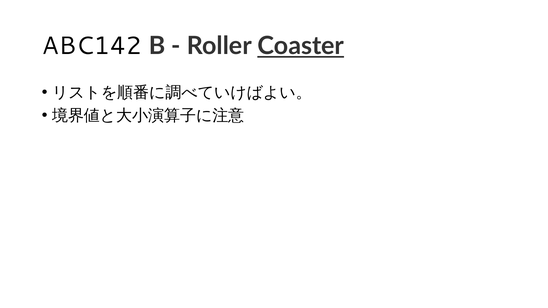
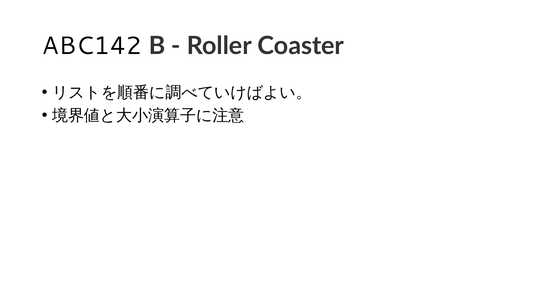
Coaster underline: present -> none (301, 46)
